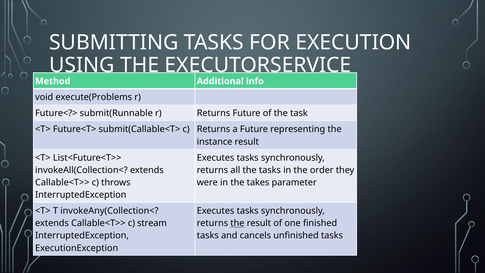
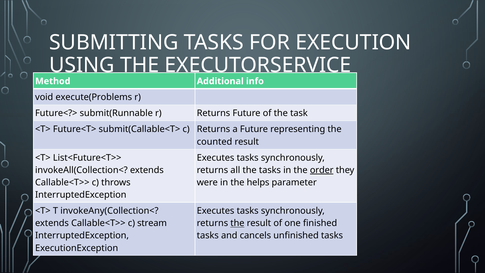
instance: instance -> counted (215, 142)
order underline: none -> present (322, 170)
takes: takes -> helps (258, 182)
